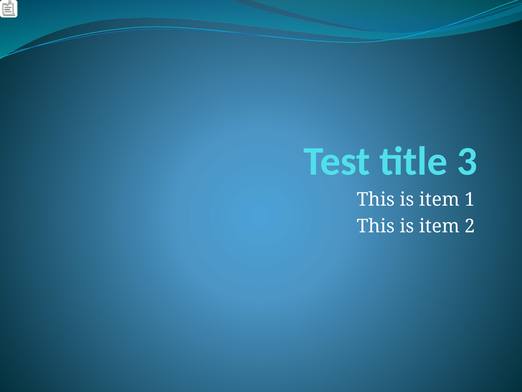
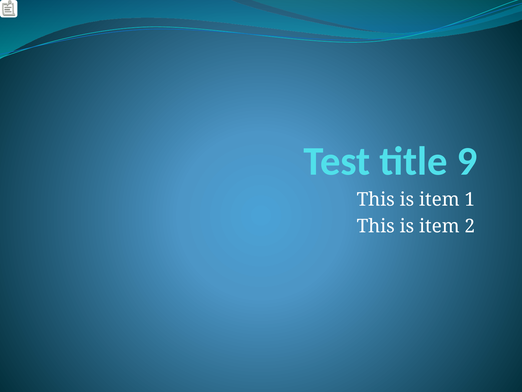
3: 3 -> 9 (467, 161)
